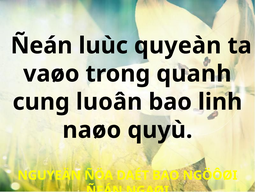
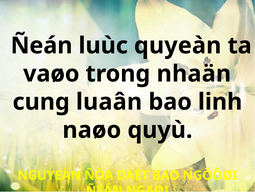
quanh: quanh -> nhaän (194, 73)
luoân: luoân -> luaân (109, 102)
